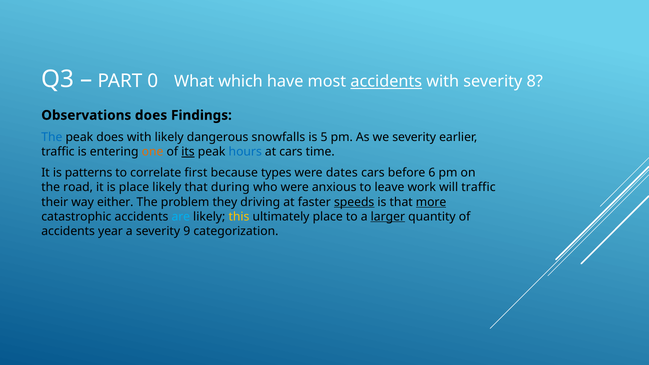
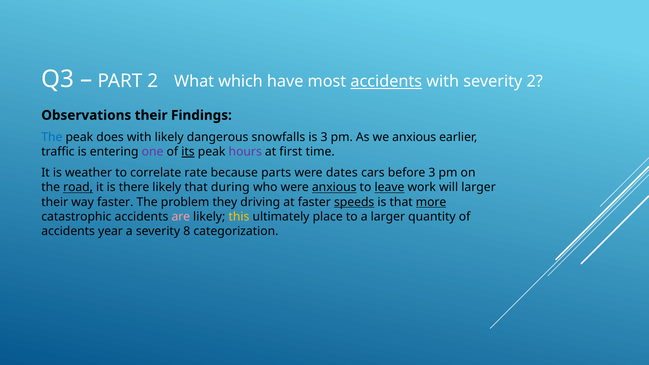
PART 0: 0 -> 2 (153, 81)
severity 8: 8 -> 2 (535, 81)
Observations does: does -> their (151, 115)
is 5: 5 -> 3 (324, 137)
we severity: severity -> anxious (414, 137)
one colour: orange -> purple (153, 152)
hours colour: blue -> purple (245, 152)
at cars: cars -> first (291, 152)
patterns: patterns -> weather (89, 173)
first: first -> rate (196, 173)
types: types -> parts (276, 173)
before 6: 6 -> 3 (432, 173)
road underline: none -> present (78, 187)
is place: place -> there (134, 187)
anxious underline: none -> present (334, 187)
leave underline: none -> present (389, 187)
will traffic: traffic -> larger (479, 187)
way either: either -> faster (115, 202)
are colour: light blue -> pink (181, 217)
larger underline: present -> none (388, 217)
9: 9 -> 8 (187, 231)
